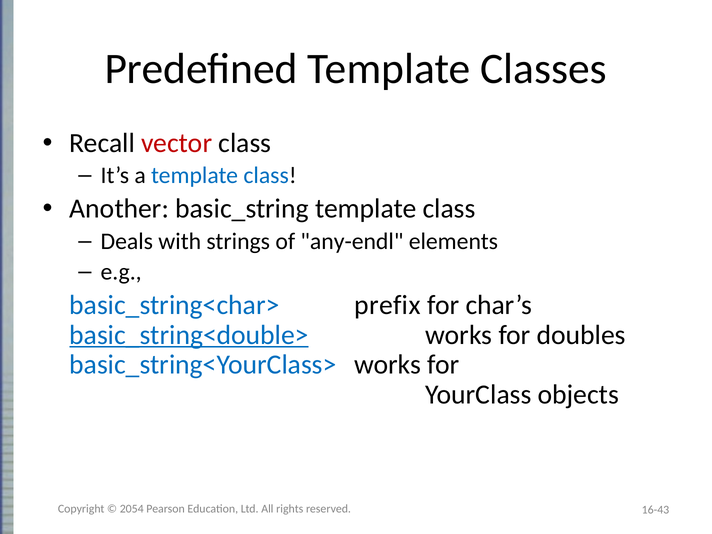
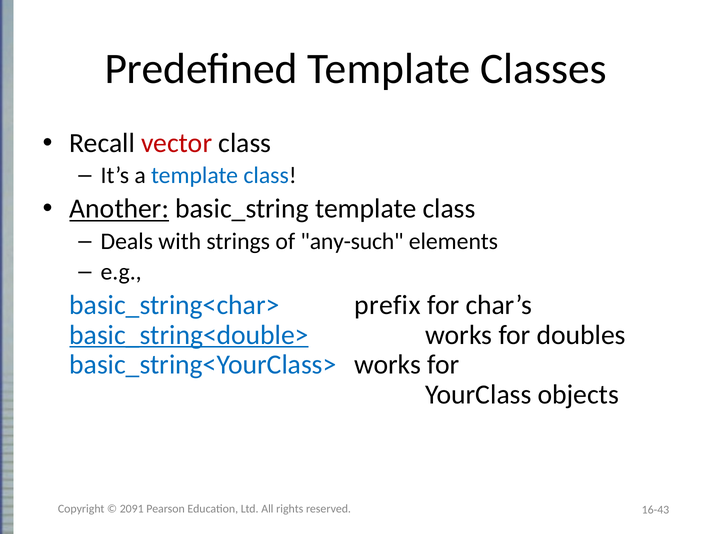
Another underline: none -> present (119, 209)
any-endl: any-endl -> any-such (352, 241)
2054: 2054 -> 2091 (132, 509)
